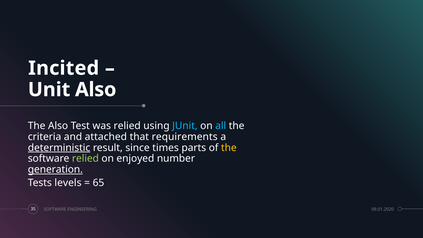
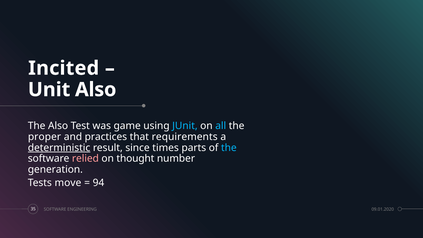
was relied: relied -> game (127, 126)
criteria: criteria -> proper (45, 137)
attached: attached -> practices (106, 137)
the colour: yellow -> light blue (229, 148)
relied colour: light green -> pink (85, 159)
enjoyed: enjoyed -> thought (135, 159)
generation underline: present -> none (55, 170)
levels: levels -> move (68, 183)
65: 65 -> 94 (98, 183)
